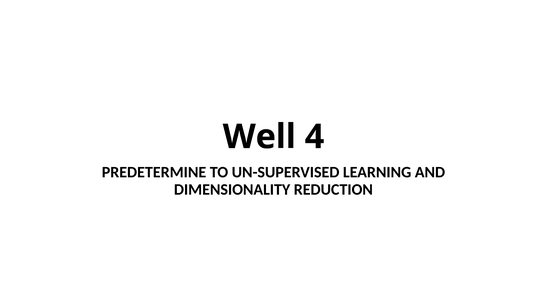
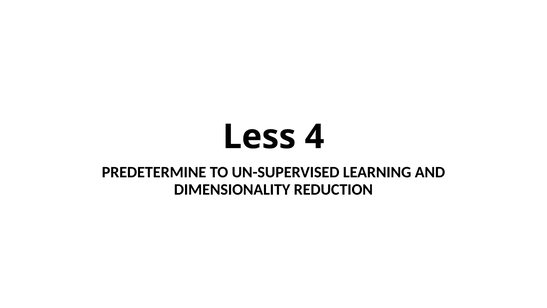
Well: Well -> Less (259, 137)
